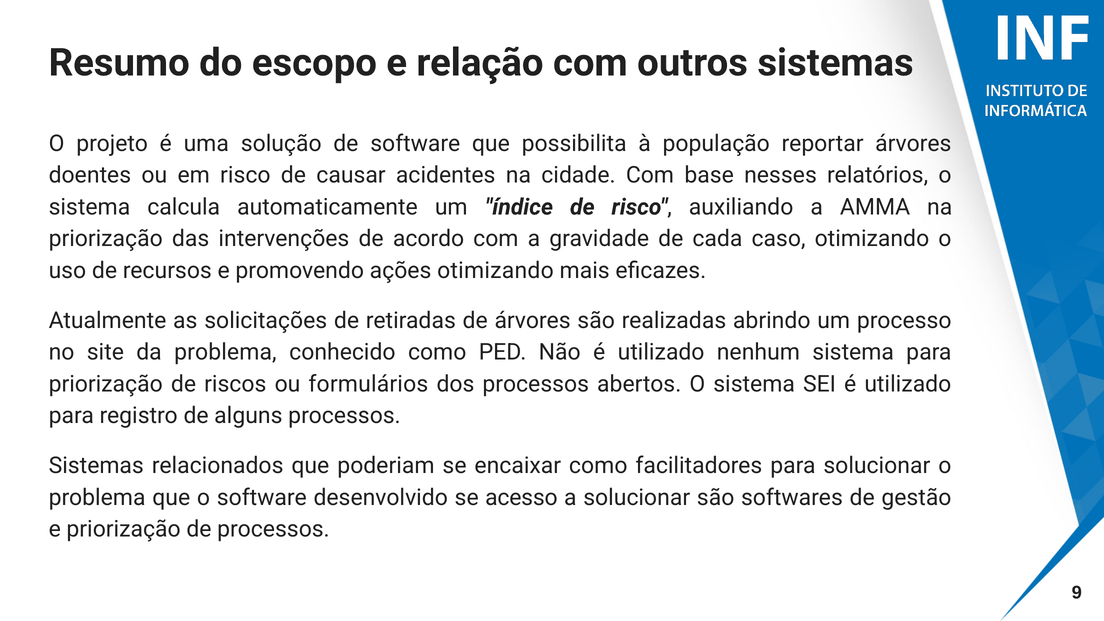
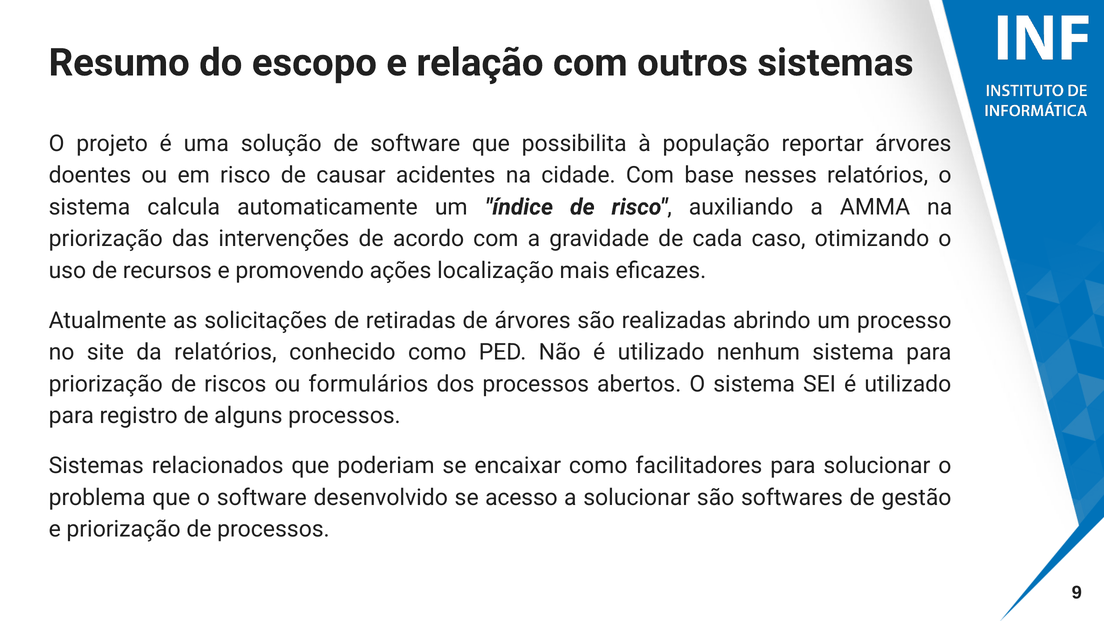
ações otimizando: otimizando -> localização (496, 270)
da problema: problema -> relatórios (225, 352)
